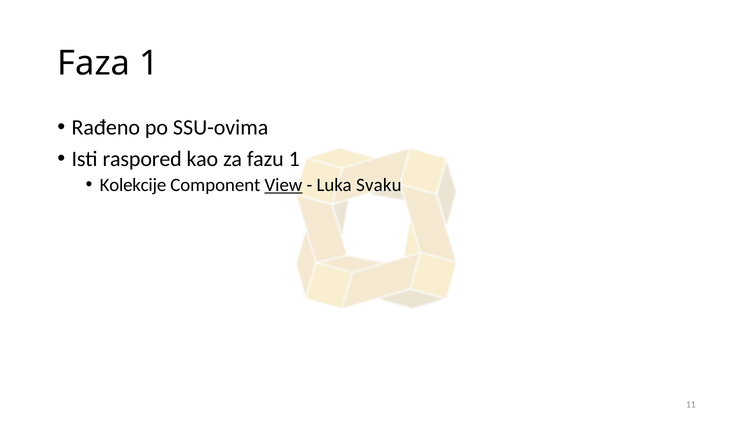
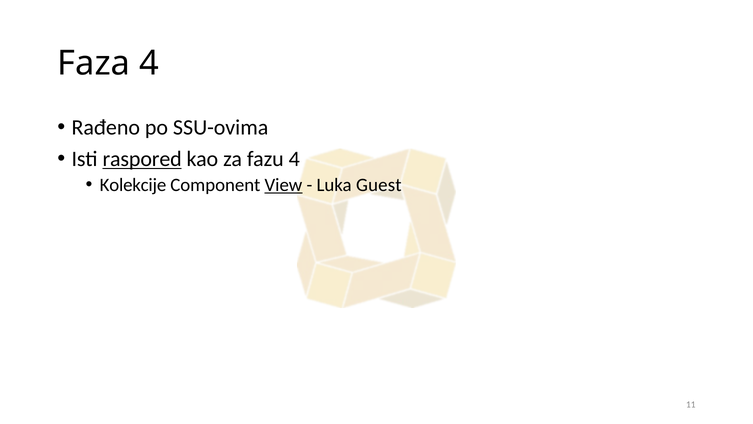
Faza 1: 1 -> 4 (149, 63)
raspored underline: none -> present (142, 159)
fazu 1: 1 -> 4 (294, 159)
Svaku: Svaku -> Guest (379, 185)
